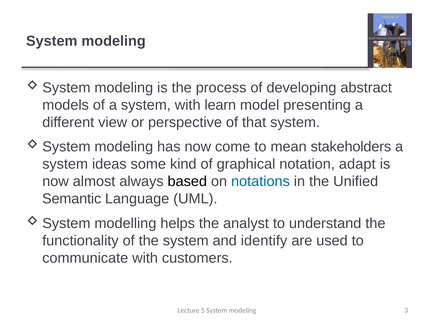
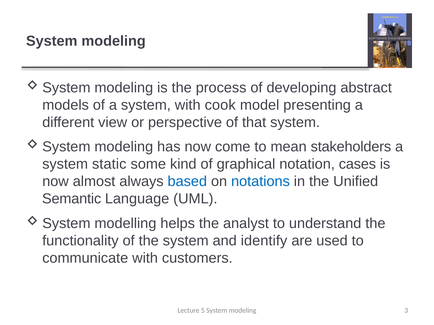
learn: learn -> cook (220, 105)
ideas: ideas -> static (109, 164)
adapt: adapt -> cases (357, 164)
based colour: black -> blue (187, 182)
